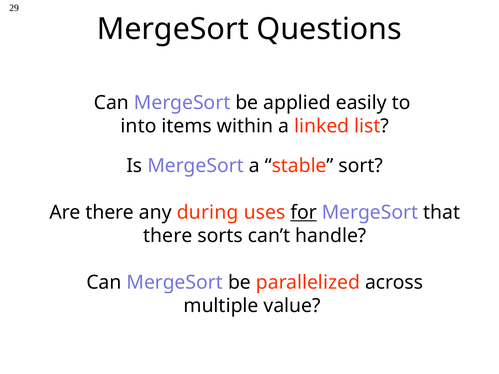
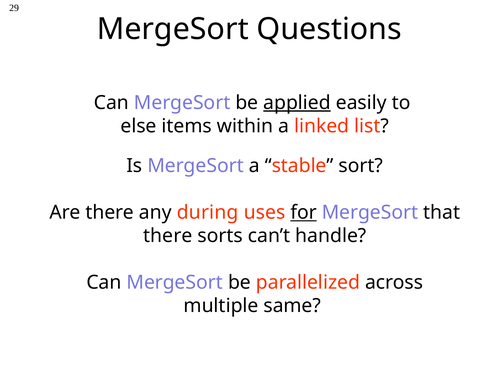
applied underline: none -> present (297, 103)
into: into -> else (139, 126)
value: value -> same (292, 306)
